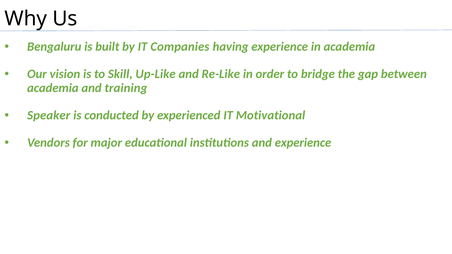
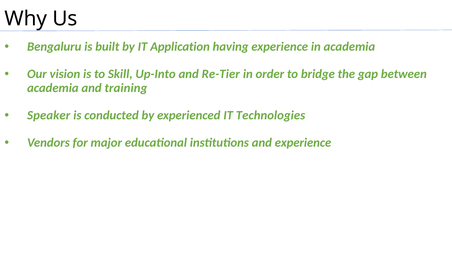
Companies: Companies -> Application (180, 47)
Up-Like: Up-Like -> Up-Into (156, 74)
Re-Like: Re-Like -> Re-Tier (221, 74)
Motivational: Motivational -> Technologies (271, 115)
